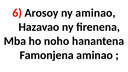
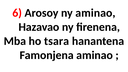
noho: noho -> tsara (57, 41)
